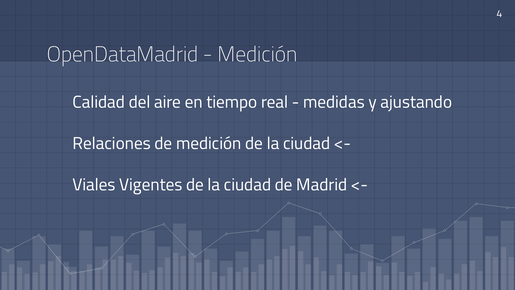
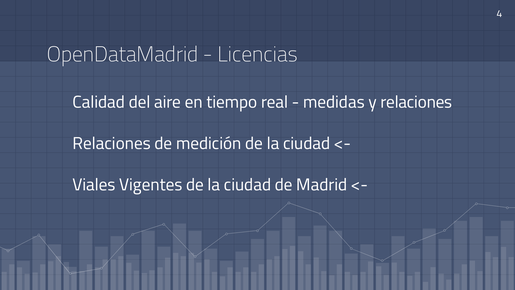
Medición: Medición -> Licencias (258, 54)
y ajustando: ajustando -> relaciones (416, 102)
